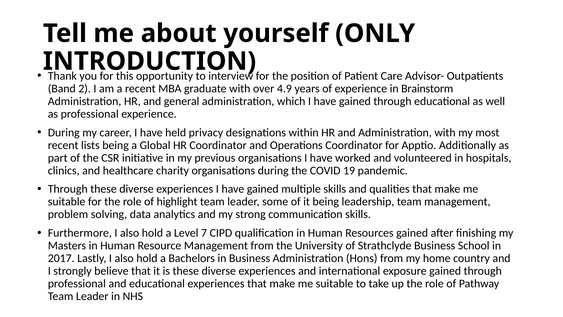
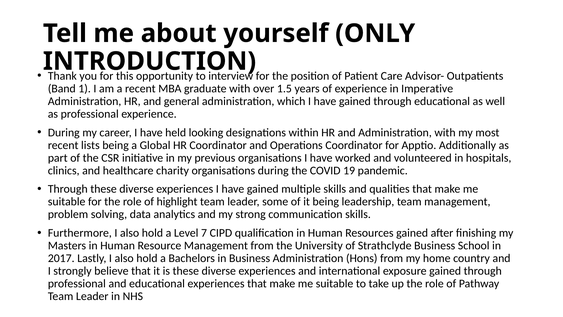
2: 2 -> 1 (85, 88)
4.9: 4.9 -> 1.5 (284, 88)
Brainstorm: Brainstorm -> Imperative (427, 88)
privacy: privacy -> looking (206, 132)
